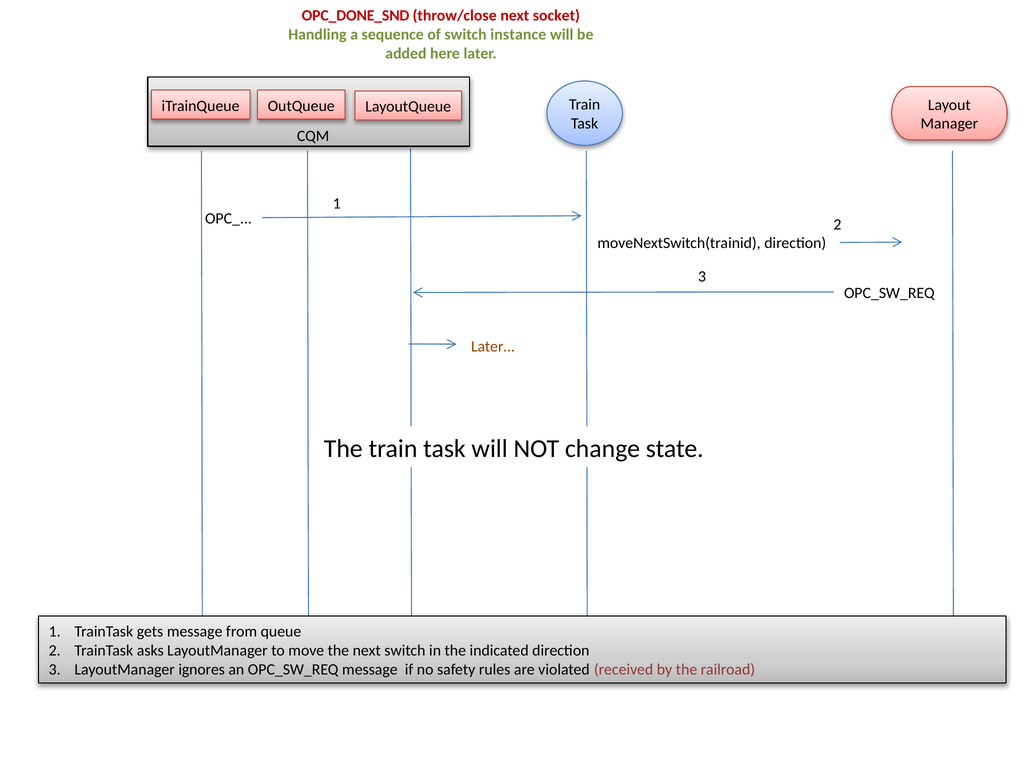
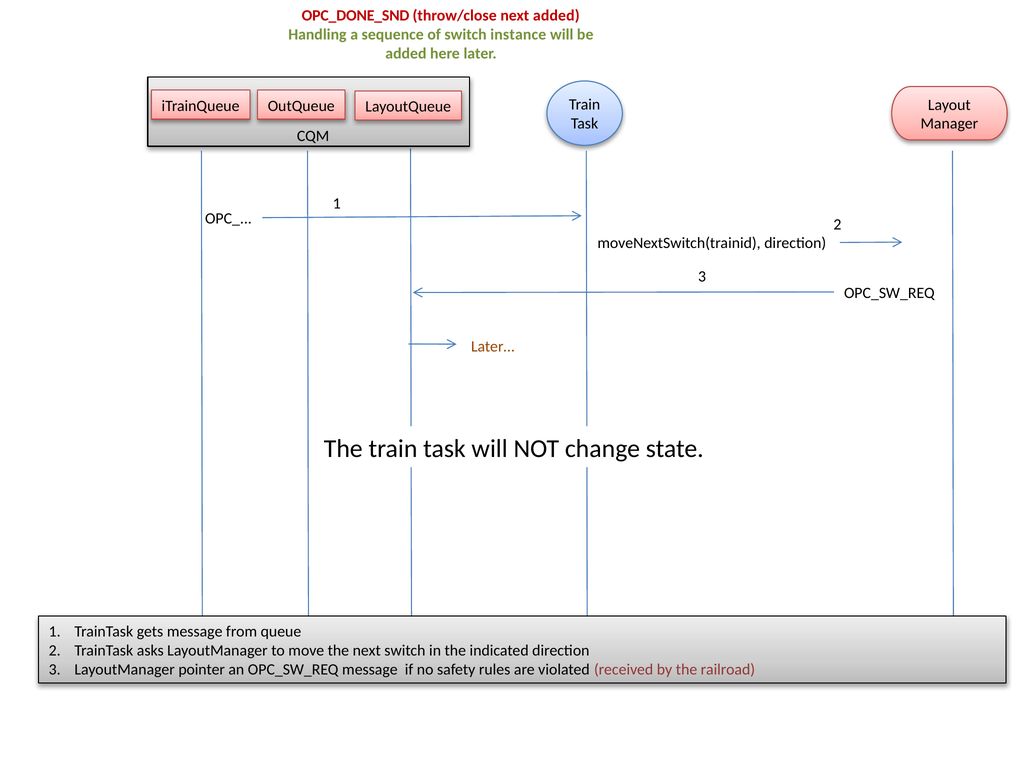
next socket: socket -> added (556, 16)
ignores: ignores -> pointer (202, 669)
